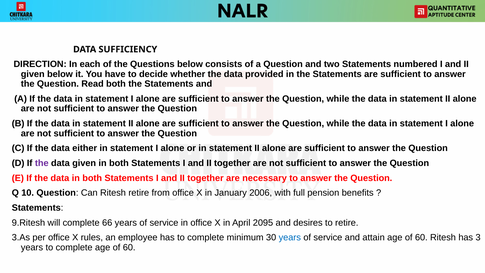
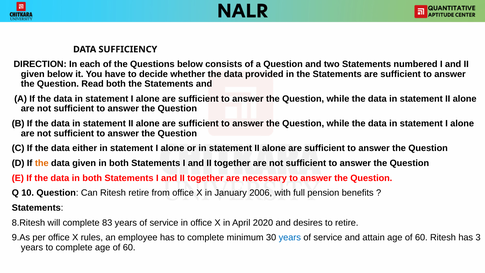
the colour: purple -> orange (42, 163)
9.Ritesh: 9.Ritesh -> 8.Ritesh (28, 223)
66: 66 -> 83 (107, 223)
2095: 2095 -> 2020 (263, 223)
3.As: 3.As -> 9.As (21, 237)
